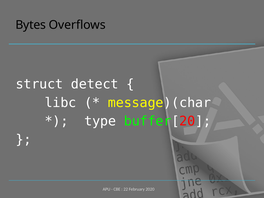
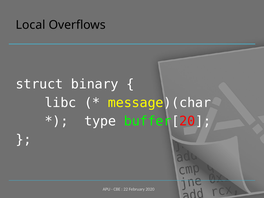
Bytes: Bytes -> Local (31, 25)
detect: detect -> binary (95, 84)
